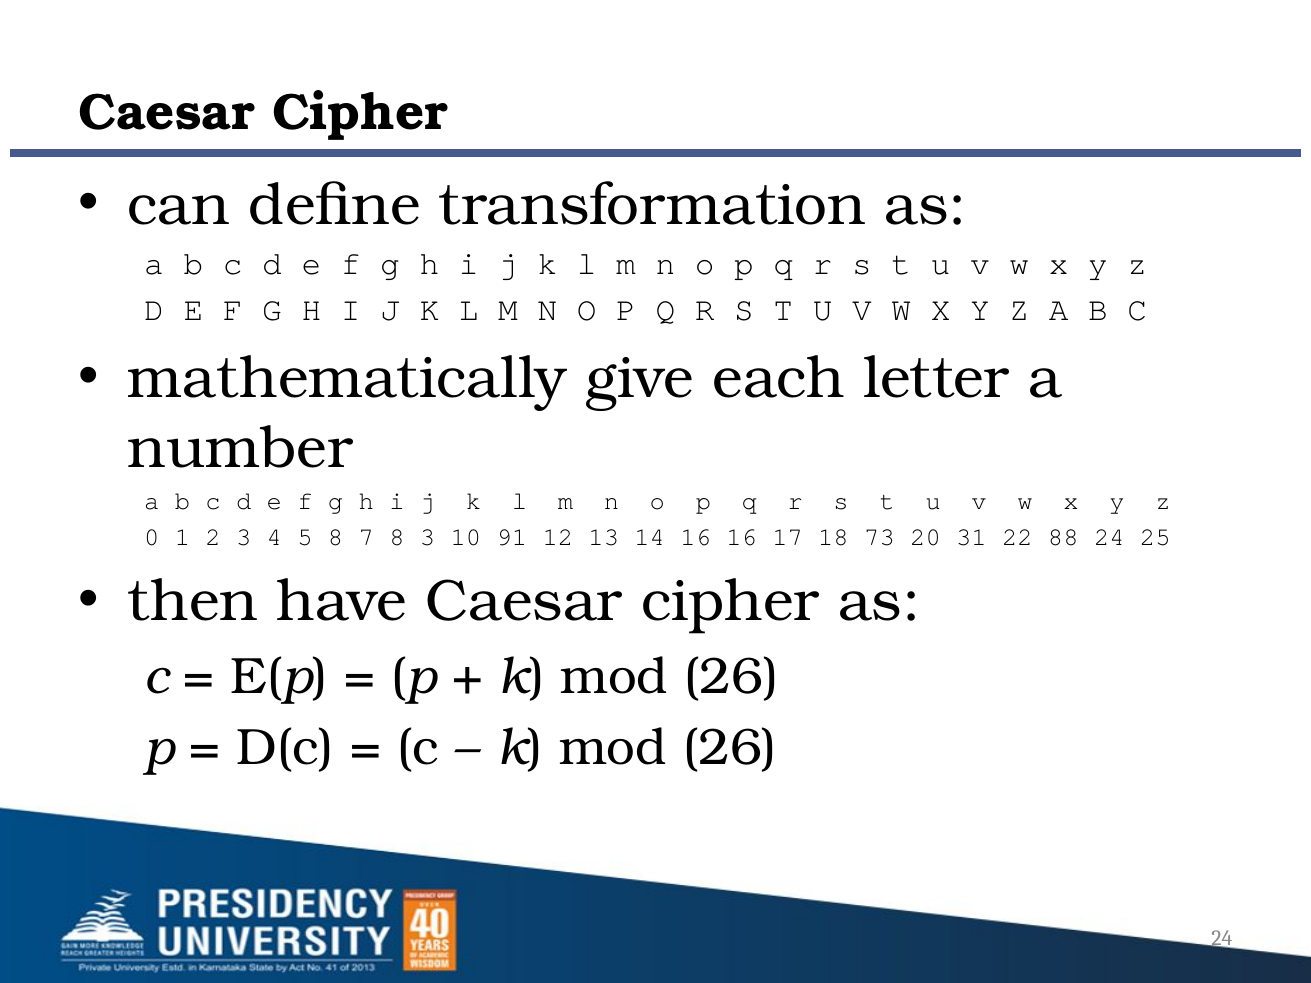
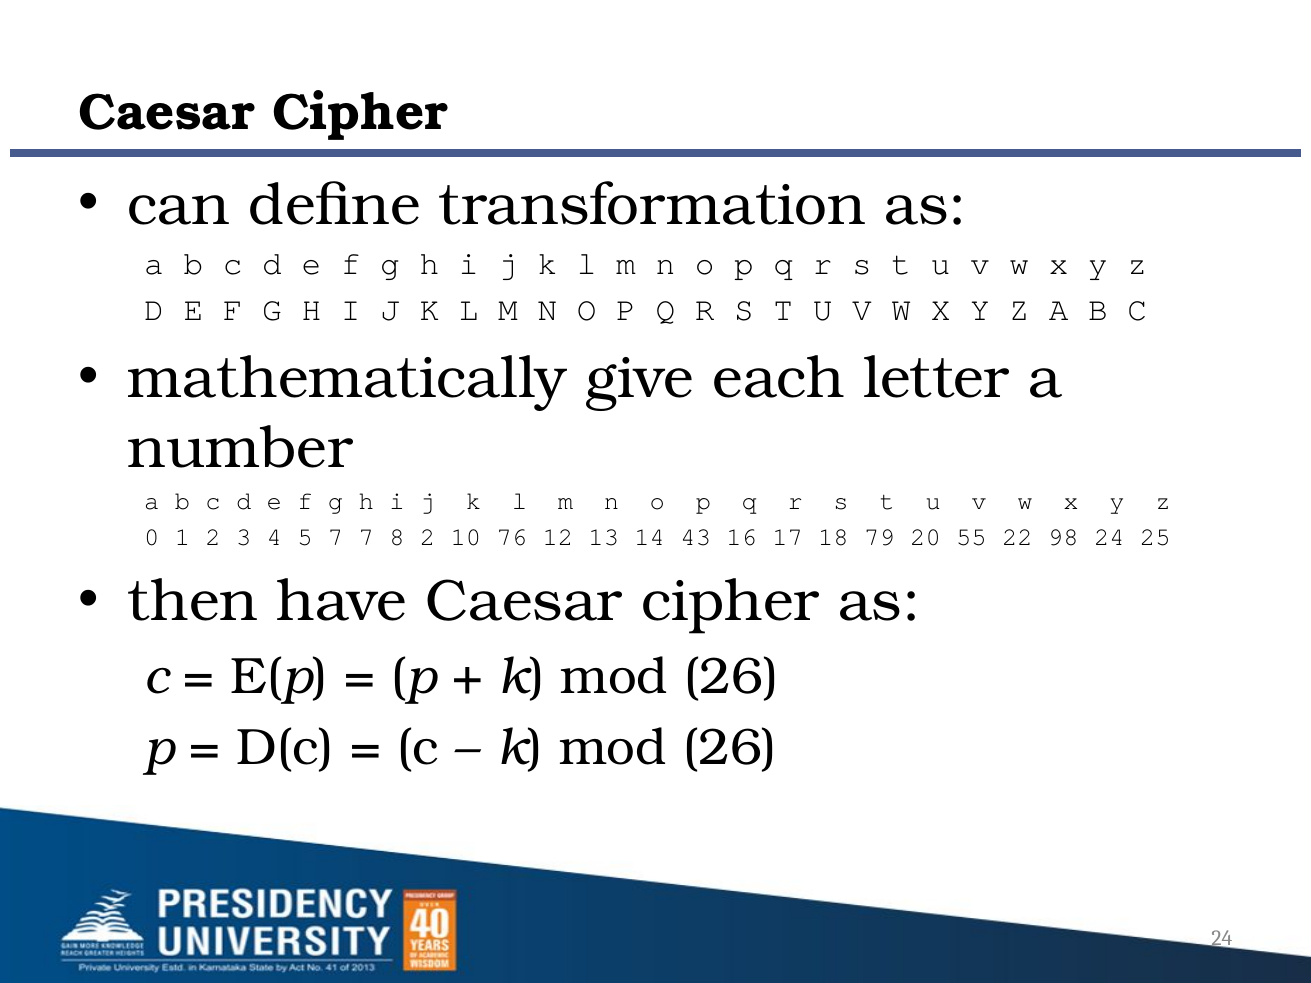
5 8: 8 -> 7 (336, 537)
8 3: 3 -> 2 (428, 537)
91: 91 -> 76 (512, 537)
14 16: 16 -> 43 (696, 537)
73: 73 -> 79 (880, 537)
31: 31 -> 55 (971, 537)
88: 88 -> 98 (1063, 537)
